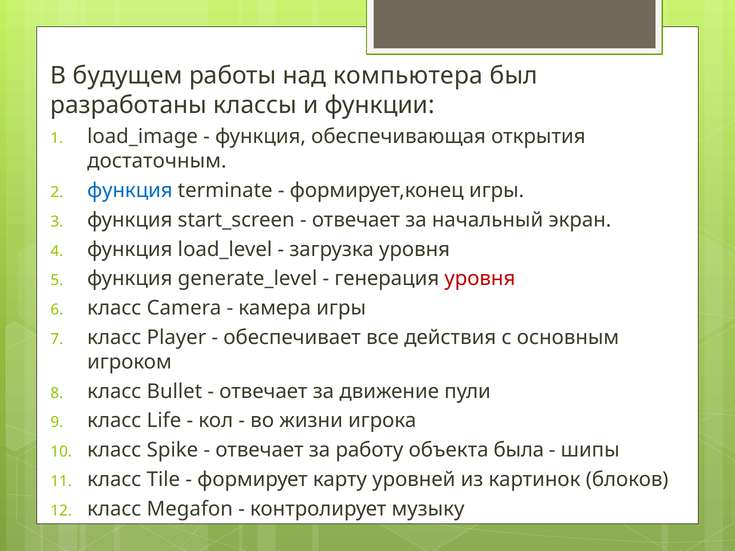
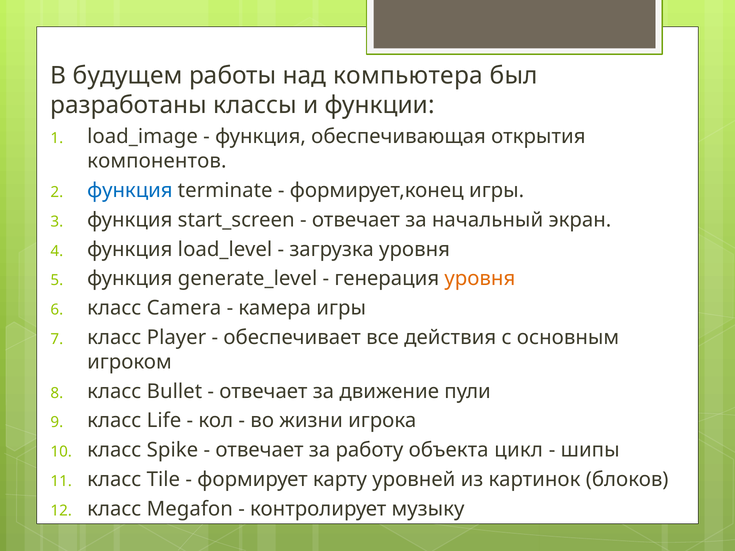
достаточным: достаточным -> компонентов (157, 161)
уровня colour: red -> orange (480, 279)
была: была -> цикл (519, 450)
